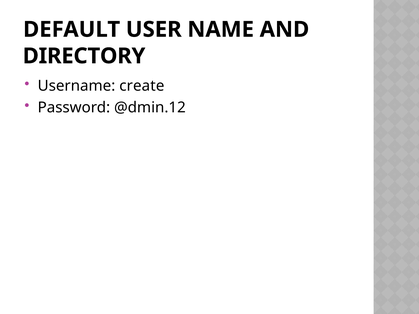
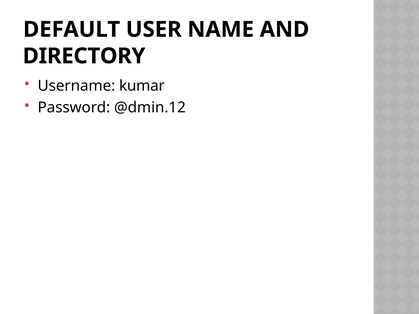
create: create -> kumar (142, 86)
